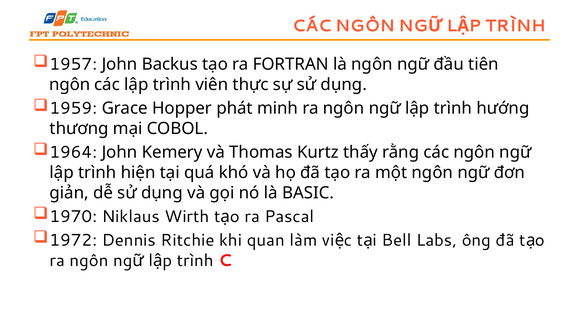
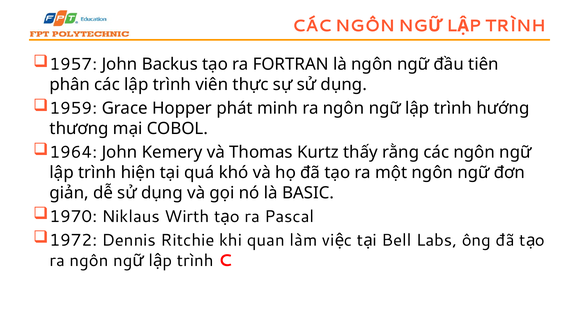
ngôn: ngôn -> phân (70, 84)
